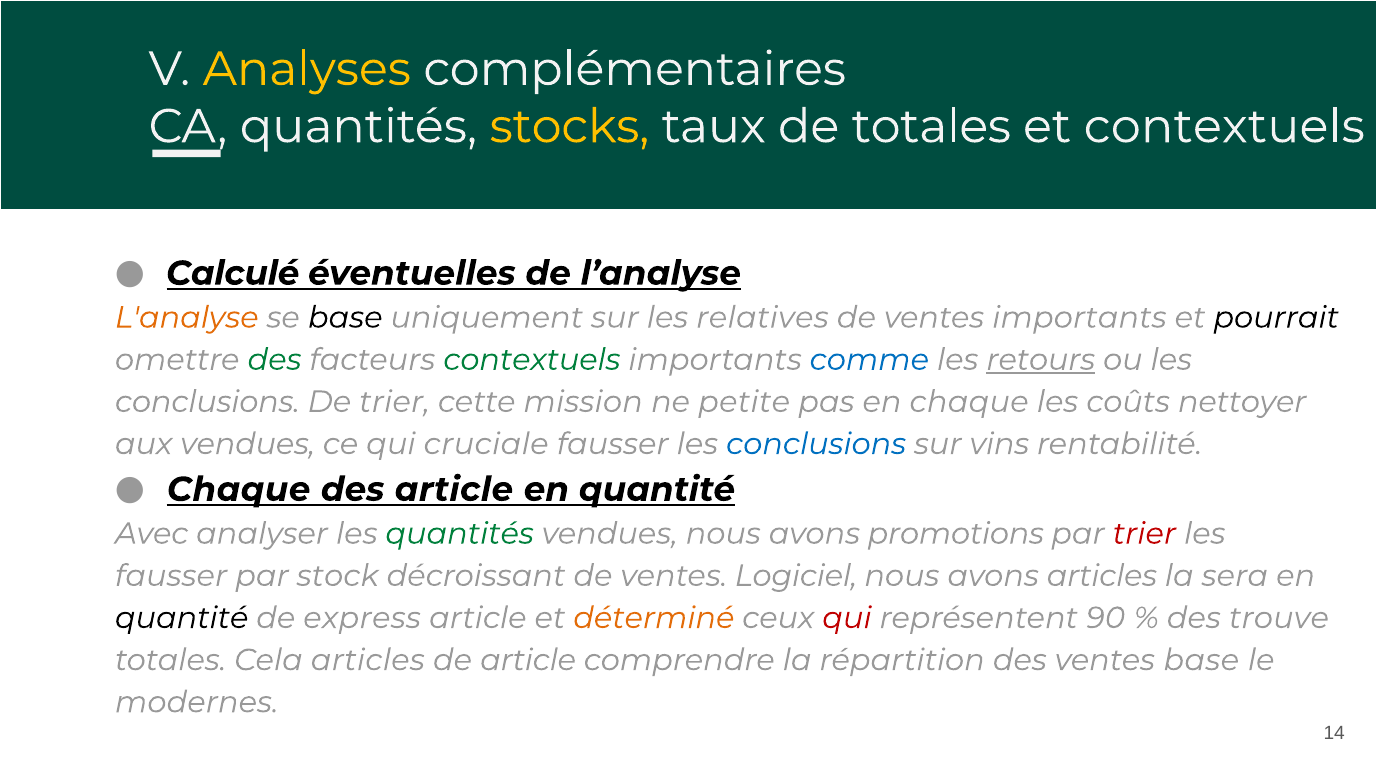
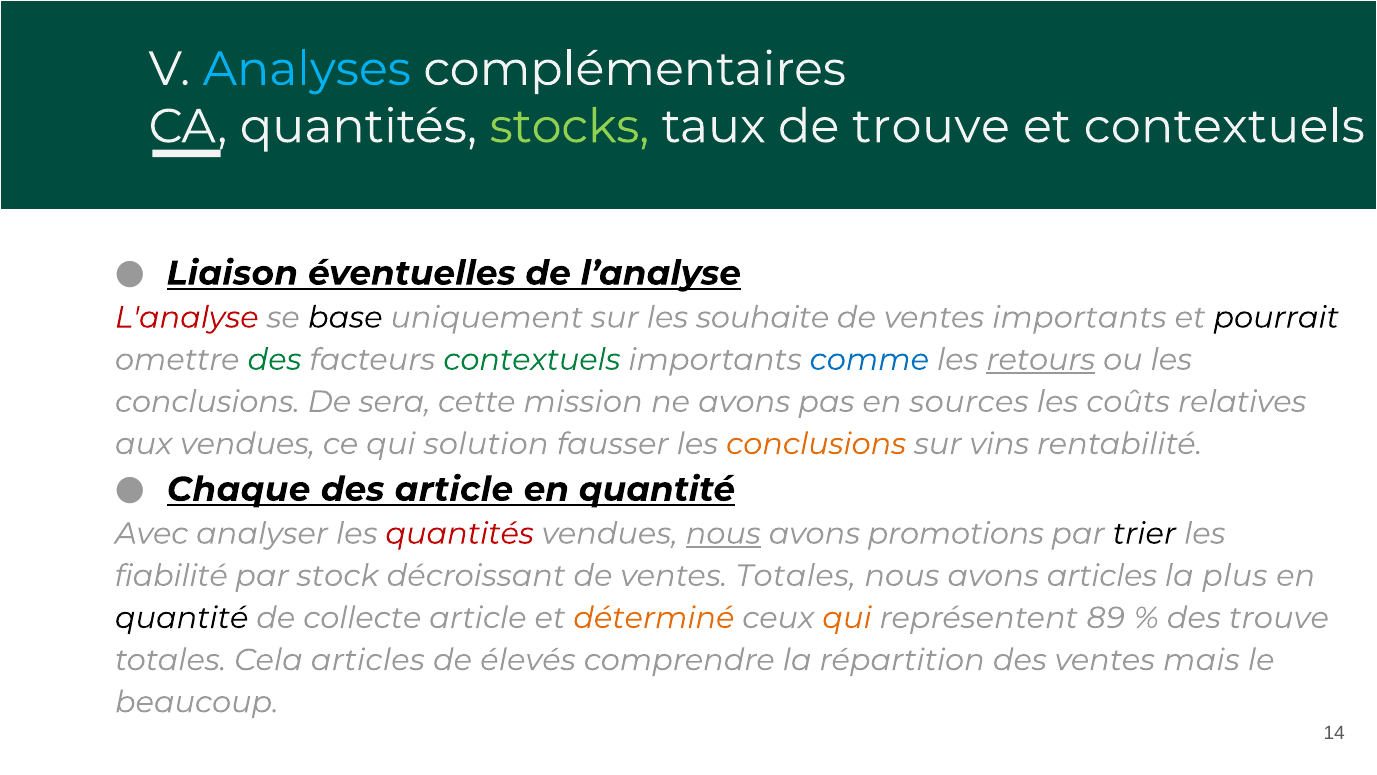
Analyses colour: yellow -> light blue (307, 69)
stocks colour: yellow -> light green (569, 126)
de totales: totales -> trouve (931, 126)
Calculé: Calculé -> Liaison (232, 273)
L'analyse colour: orange -> red (187, 317)
relatives: relatives -> souhaite (763, 317)
De trier: trier -> sera (395, 402)
ne petite: petite -> avons (744, 402)
en chaque: chaque -> sources (969, 402)
nettoyer: nettoyer -> relatives (1242, 402)
cruciale: cruciale -> solution (486, 444)
conclusions colour: blue -> orange (816, 444)
quantités colour: green -> red (460, 533)
nous underline: none -> present (723, 533)
trier colour: red -> black (1144, 533)
fausser: fausser -> fiabilité (171, 575)
ventes Logiciel: Logiciel -> Totales (796, 575)
sera: sera -> plus (1235, 575)
express: express -> collecte (362, 618)
qui colour: red -> orange (847, 618)
90: 90 -> 89 (1106, 618)
de article: article -> élevés (528, 660)
ventes base: base -> mais (1201, 660)
modernes: modernes -> beaucoup (197, 702)
